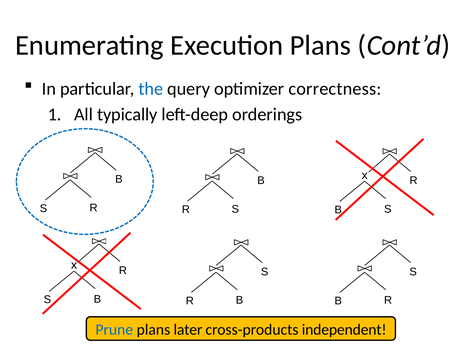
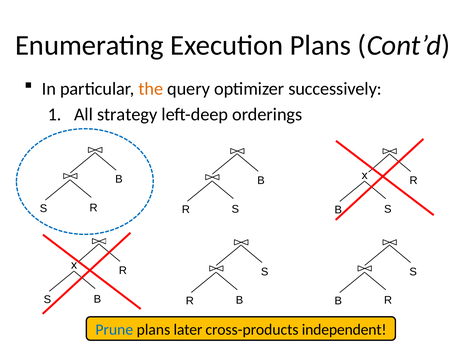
the colour: blue -> orange (151, 89)
correctness: correctness -> successively (335, 89)
typically: typically -> strategy (127, 114)
